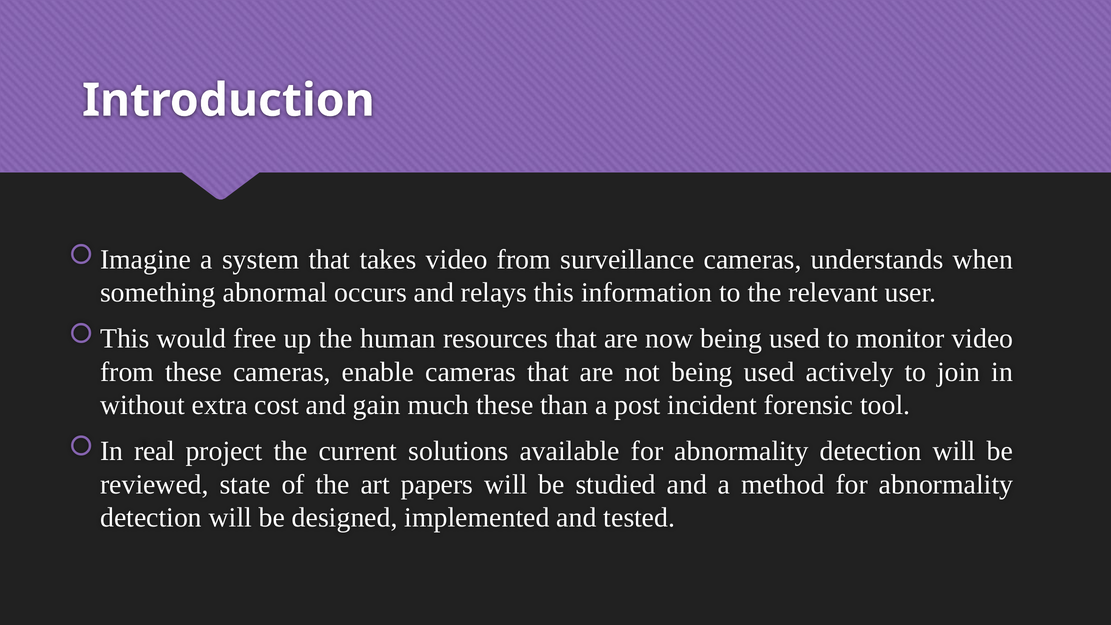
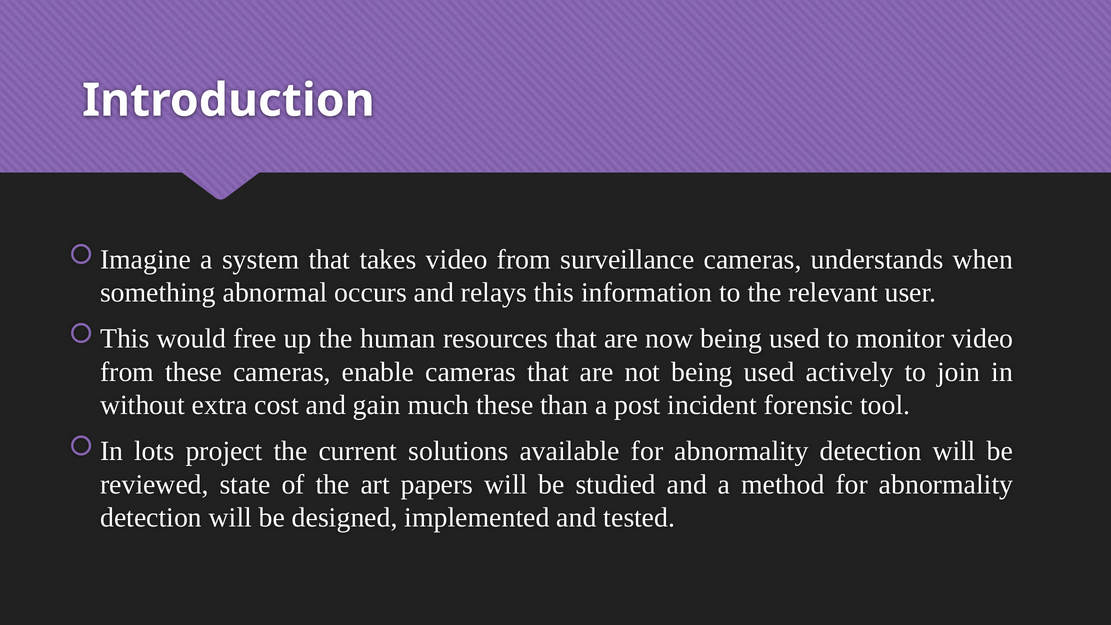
real: real -> lots (154, 451)
